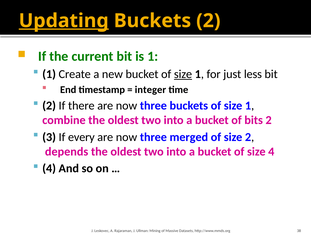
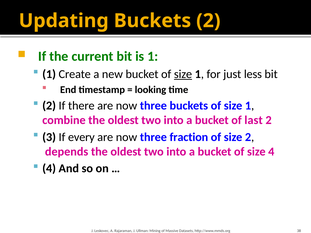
Updating underline: present -> none (64, 21)
integer: integer -> looking (150, 90)
bits: bits -> last (254, 120)
merged: merged -> fraction (189, 137)
